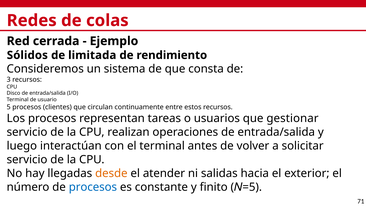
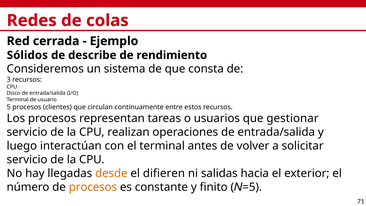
limitada: limitada -> describe (92, 55)
atender: atender -> difieren (164, 173)
procesos colour: blue -> orange (93, 187)
